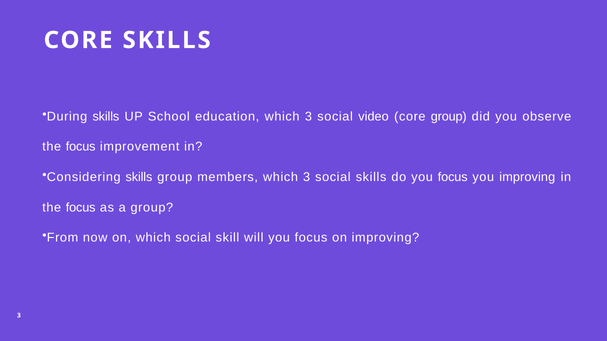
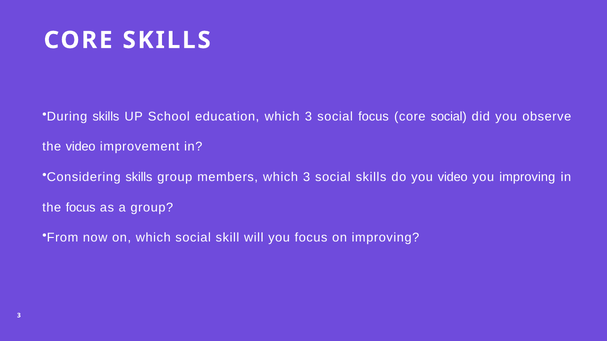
social video: video -> focus (374, 117)
core group: group -> social (449, 117)
focus: focus -> video (81, 147)
do you focus: focus -> video (453, 177)
